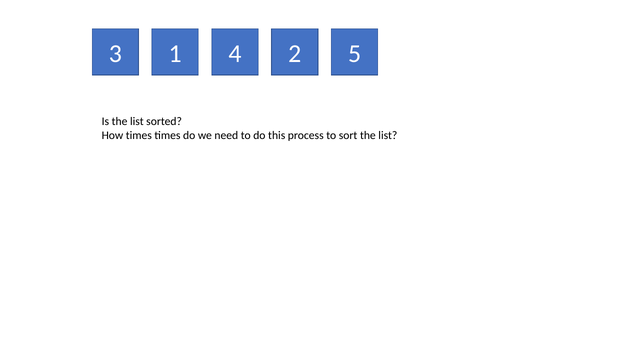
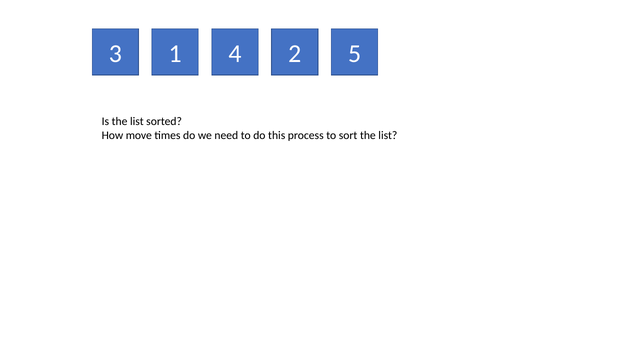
How times: times -> move (139, 135)
